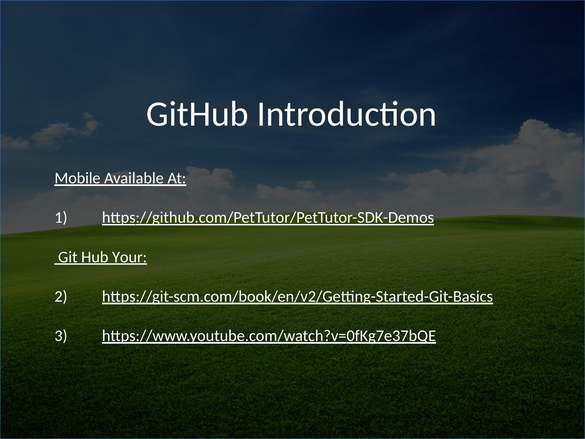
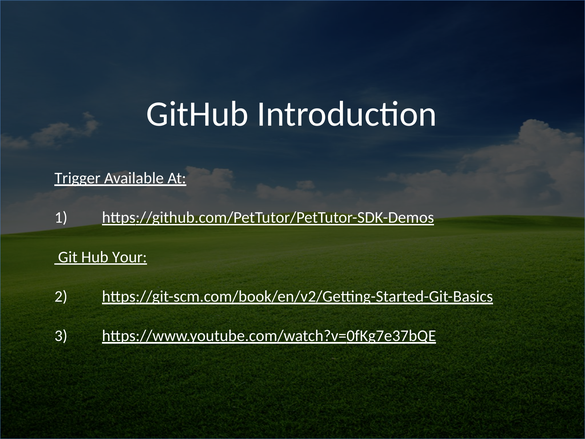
Mobile: Mobile -> Trigger (77, 178)
